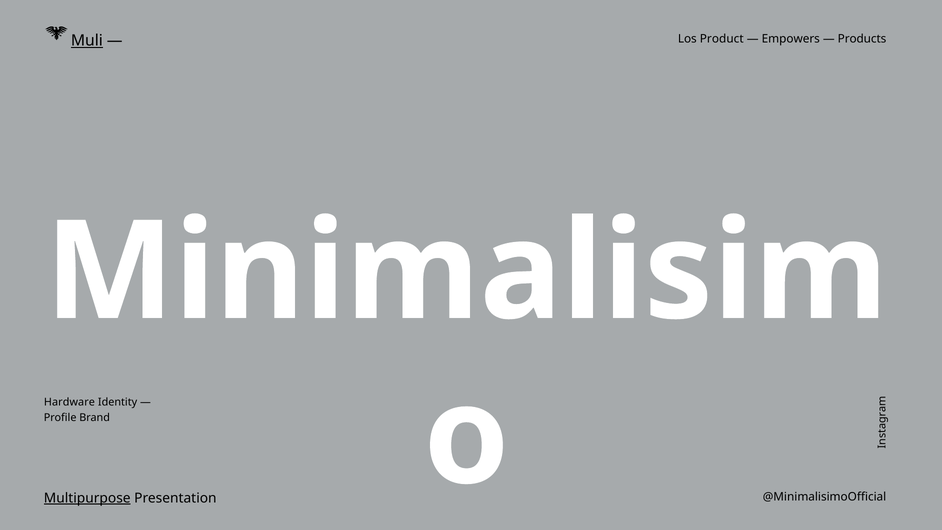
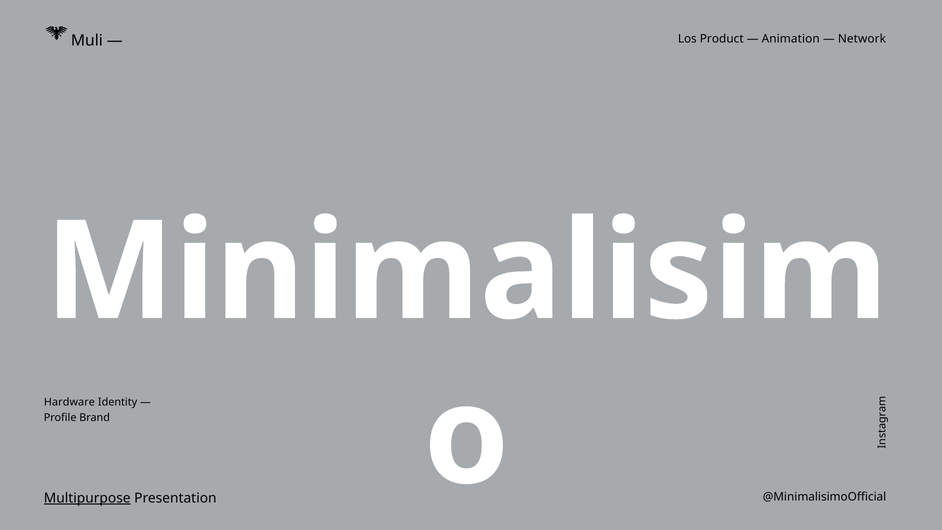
Muli underline: present -> none (87, 41)
Empowers: Empowers -> Animation (791, 39)
Products: Products -> Network (862, 39)
